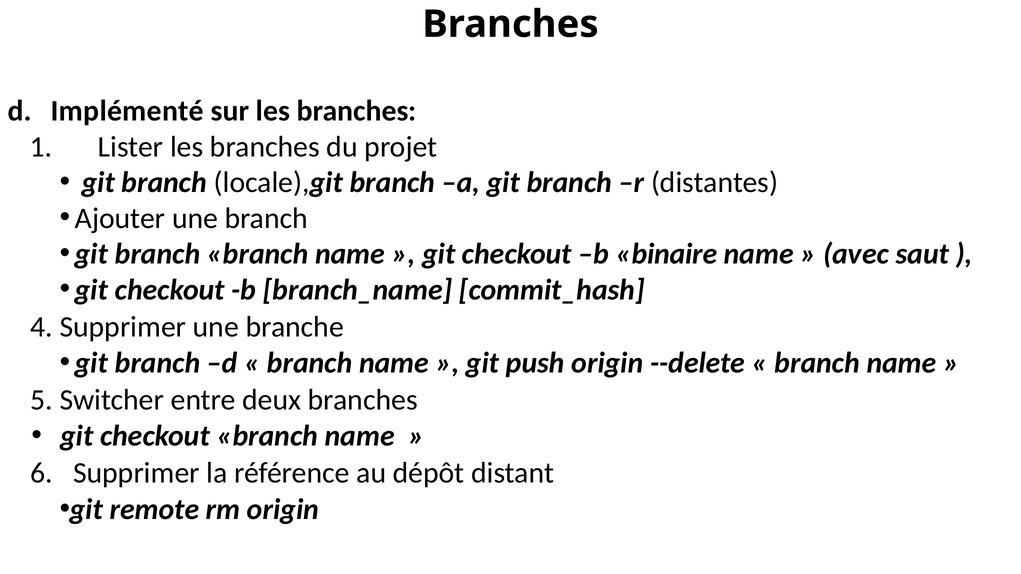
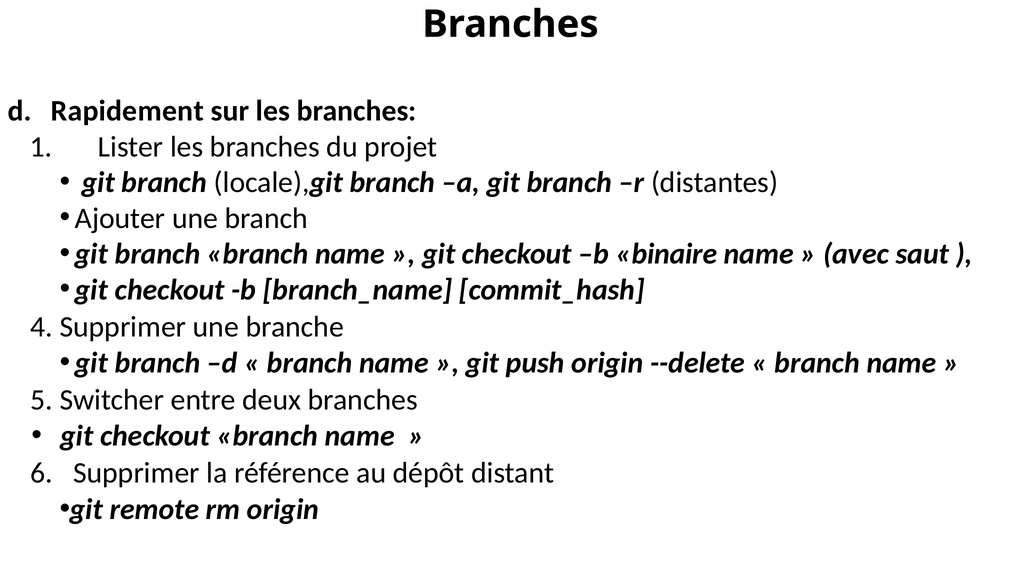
Implémenté: Implémenté -> Rapidement (127, 111)
